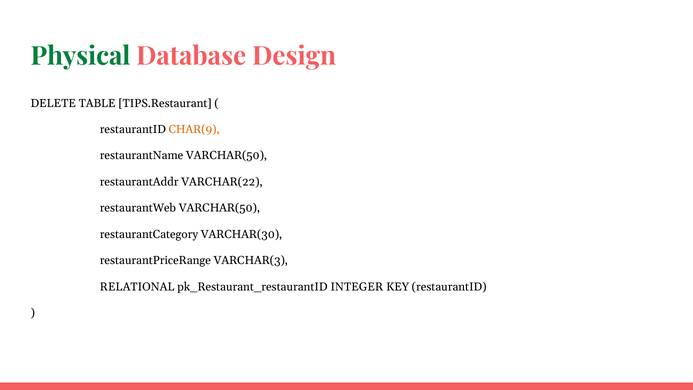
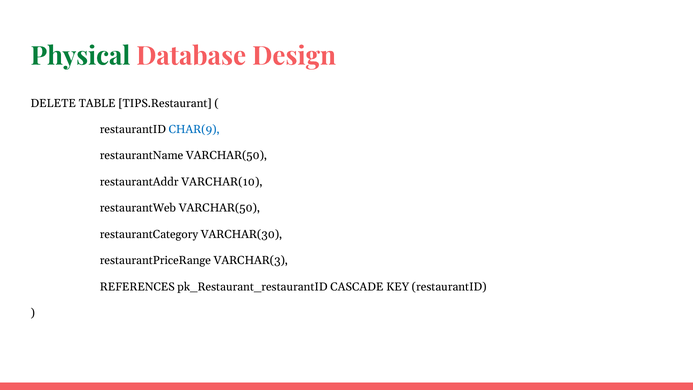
CHAR(9 colour: orange -> blue (194, 129)
VARCHAR(22: VARCHAR(22 -> VARCHAR(10 (222, 182)
RELATIONAL: RELATIONAL -> REFERENCES (137, 287)
INTEGER: INTEGER -> CASCADE (357, 287)
